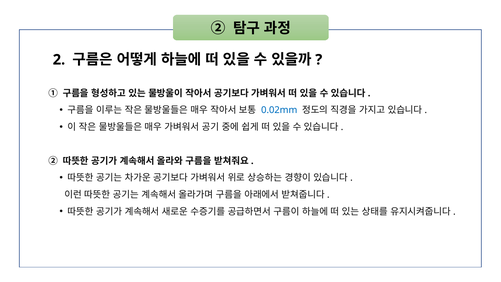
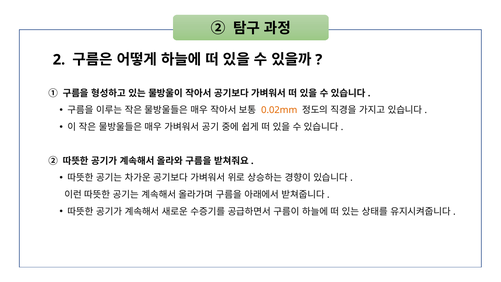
0.02mm colour: blue -> orange (279, 110)
